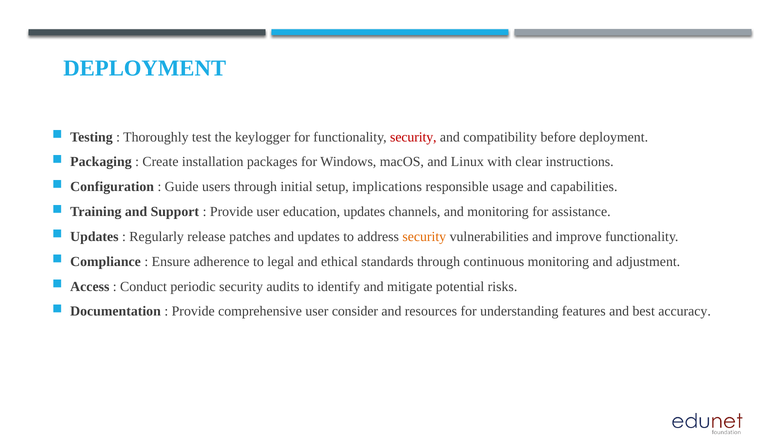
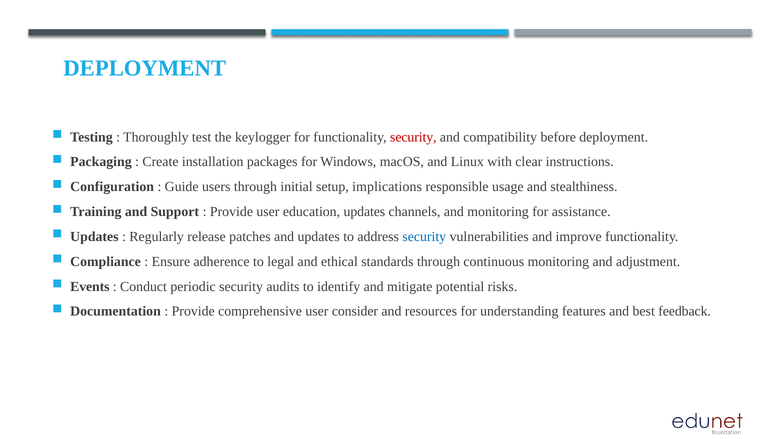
capabilities: capabilities -> stealthiness (584, 187)
security colour: orange -> blue (424, 237)
Access: Access -> Events (90, 286)
accuracy: accuracy -> feedback (685, 311)
